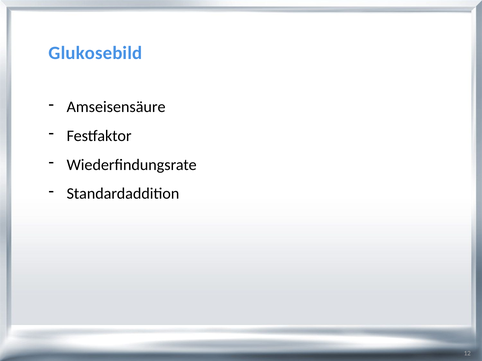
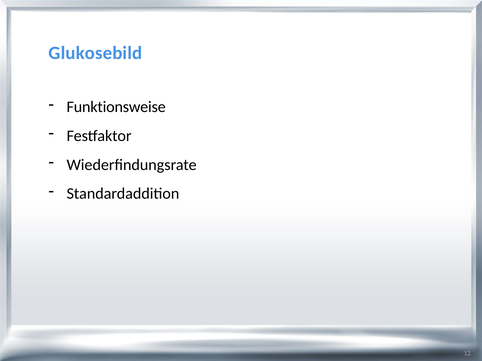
Amseisensäure: Amseisensäure -> Funktionsweise (116, 107)
